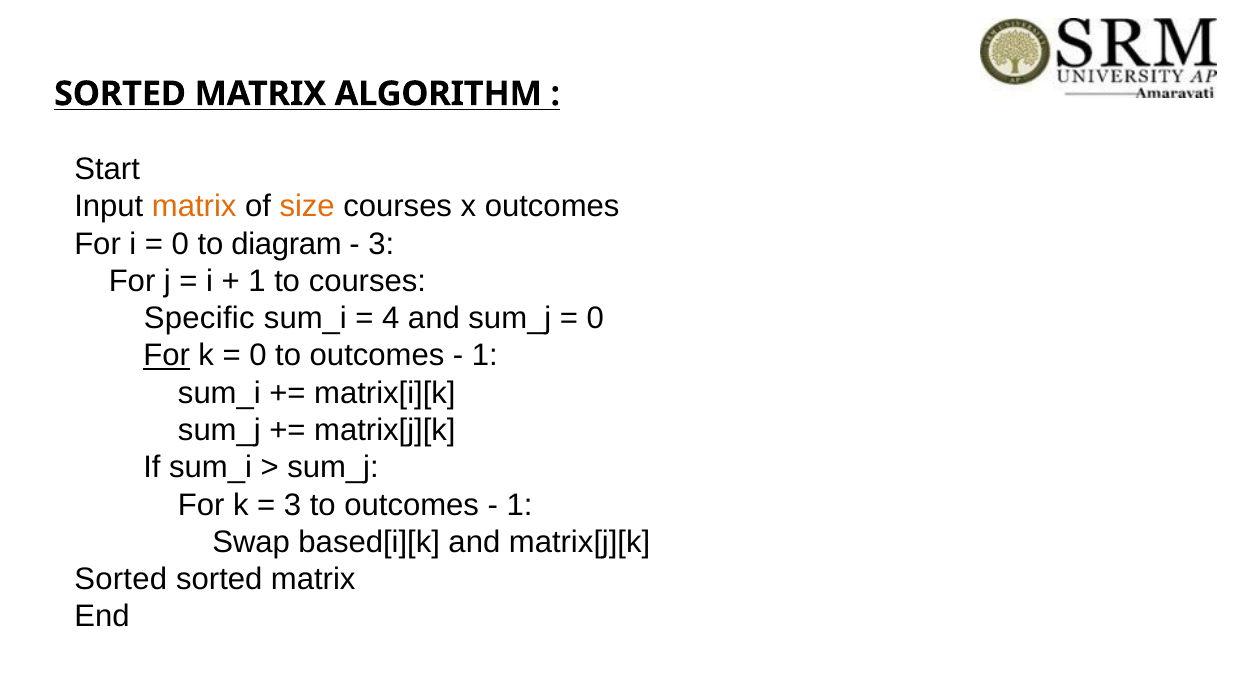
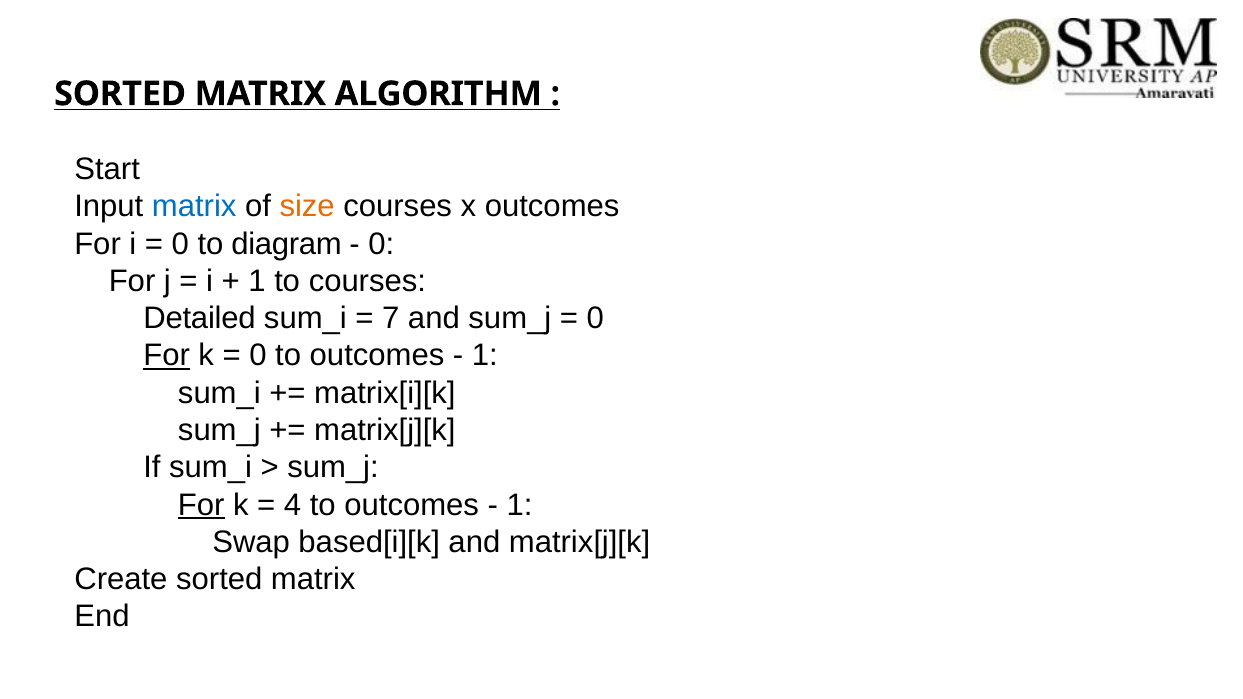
matrix colour: orange -> blue (194, 207)
3: 3 -> 0 (381, 244)
Specific: Specific -> Detailed (200, 318)
4: 4 -> 7 (391, 318)
For underline: none -> present (201, 505)
3: 3 -> 4 (293, 505)
Sorted: Sorted -> Create (121, 579)
